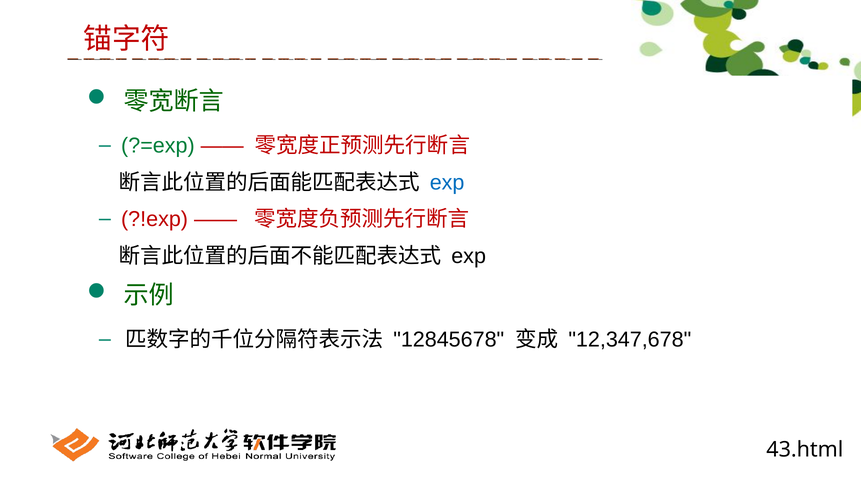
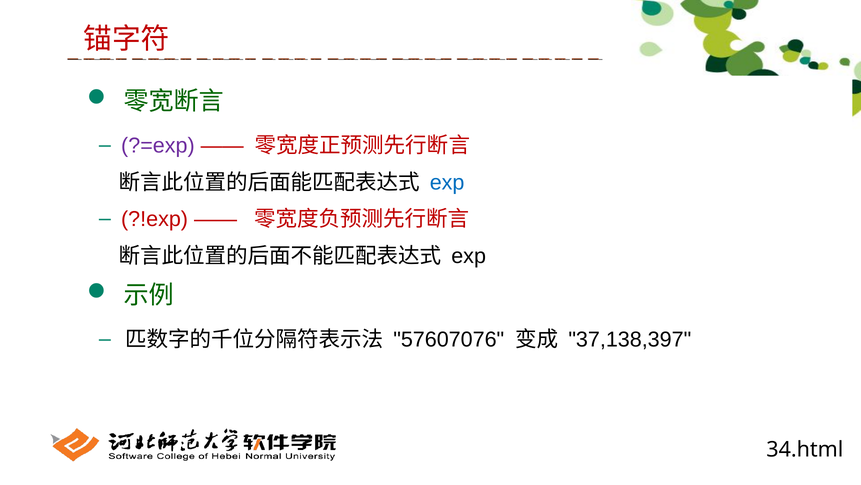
?=exp colour: green -> purple (158, 145)
12845678: 12845678 -> 57607076 (449, 339)
12,347,678: 12,347,678 -> 37,138,397 (630, 339)
43.html: 43.html -> 34.html (805, 449)
